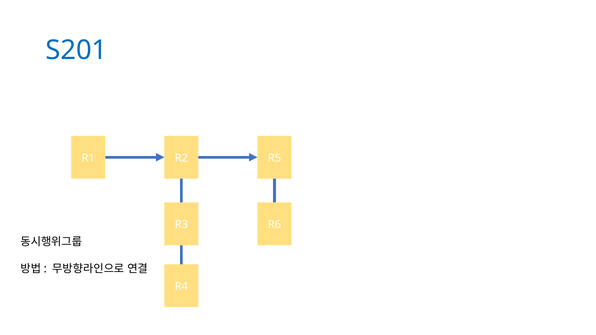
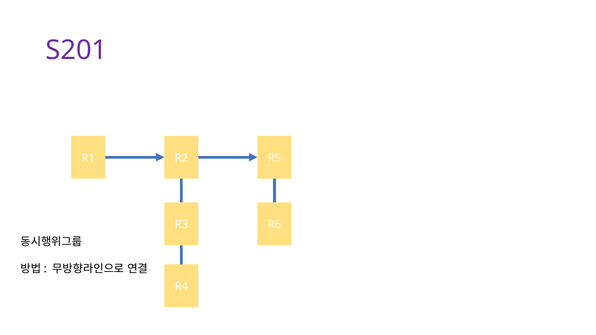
S201 colour: blue -> purple (76, 50)
